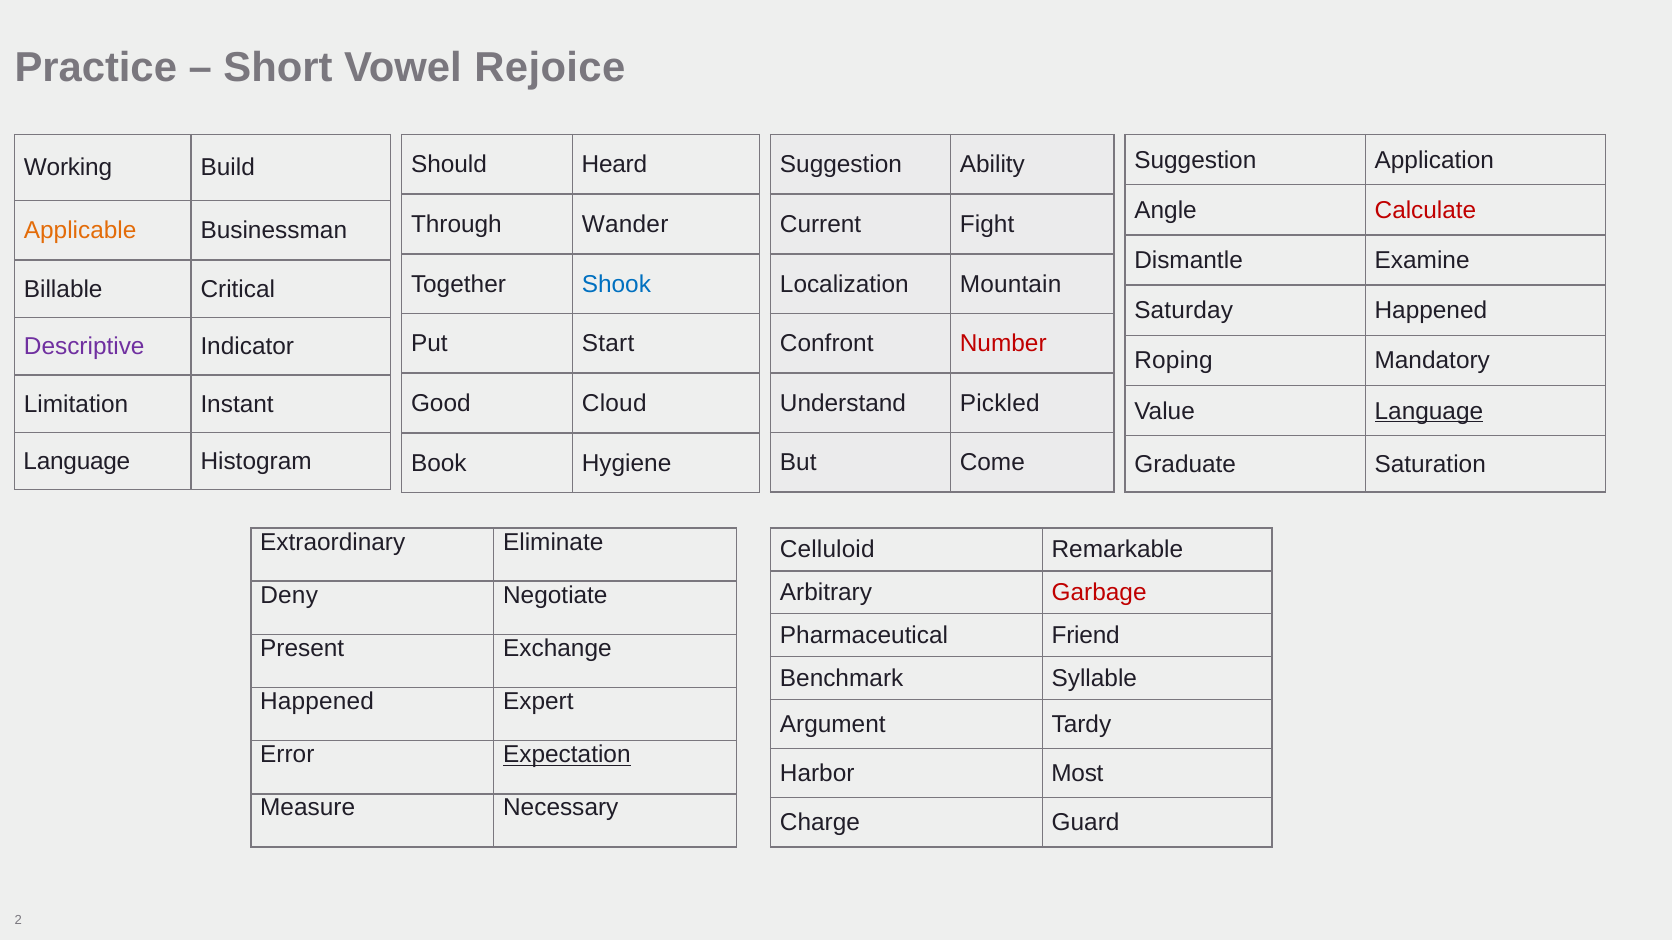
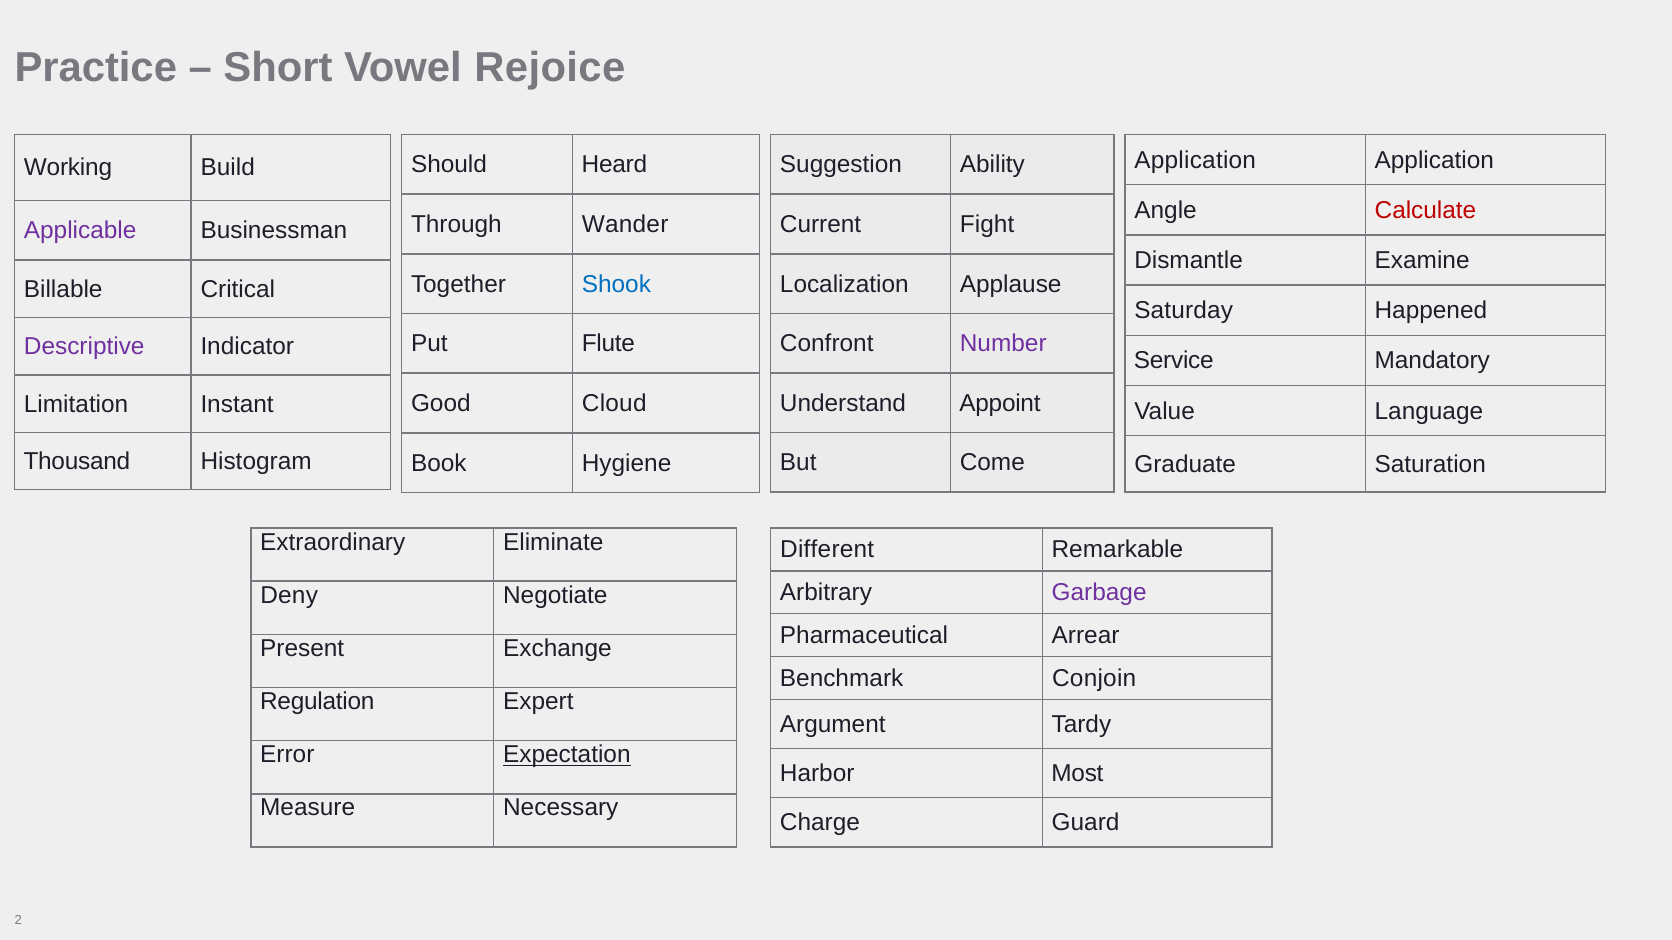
Suggestion: Suggestion -> Application (1195, 160)
Applicable colour: orange -> purple (80, 231)
Mountain: Mountain -> Applause (1011, 284)
Number colour: red -> purple (1003, 344)
Start: Start -> Flute (608, 344)
Roping: Roping -> Service (1174, 361)
Pickled: Pickled -> Appoint (1000, 403)
Language underline: present -> none (1429, 411)
Language: Language -> Thousand (77, 462)
Celluloid: Celluloid -> Different (827, 550)
Garbage colour: red -> purple (1099, 593)
Friend: Friend -> Arrear (1086, 636)
Syllable: Syllable -> Conjoin (1094, 679)
Happened: Happened -> Regulation (317, 702)
